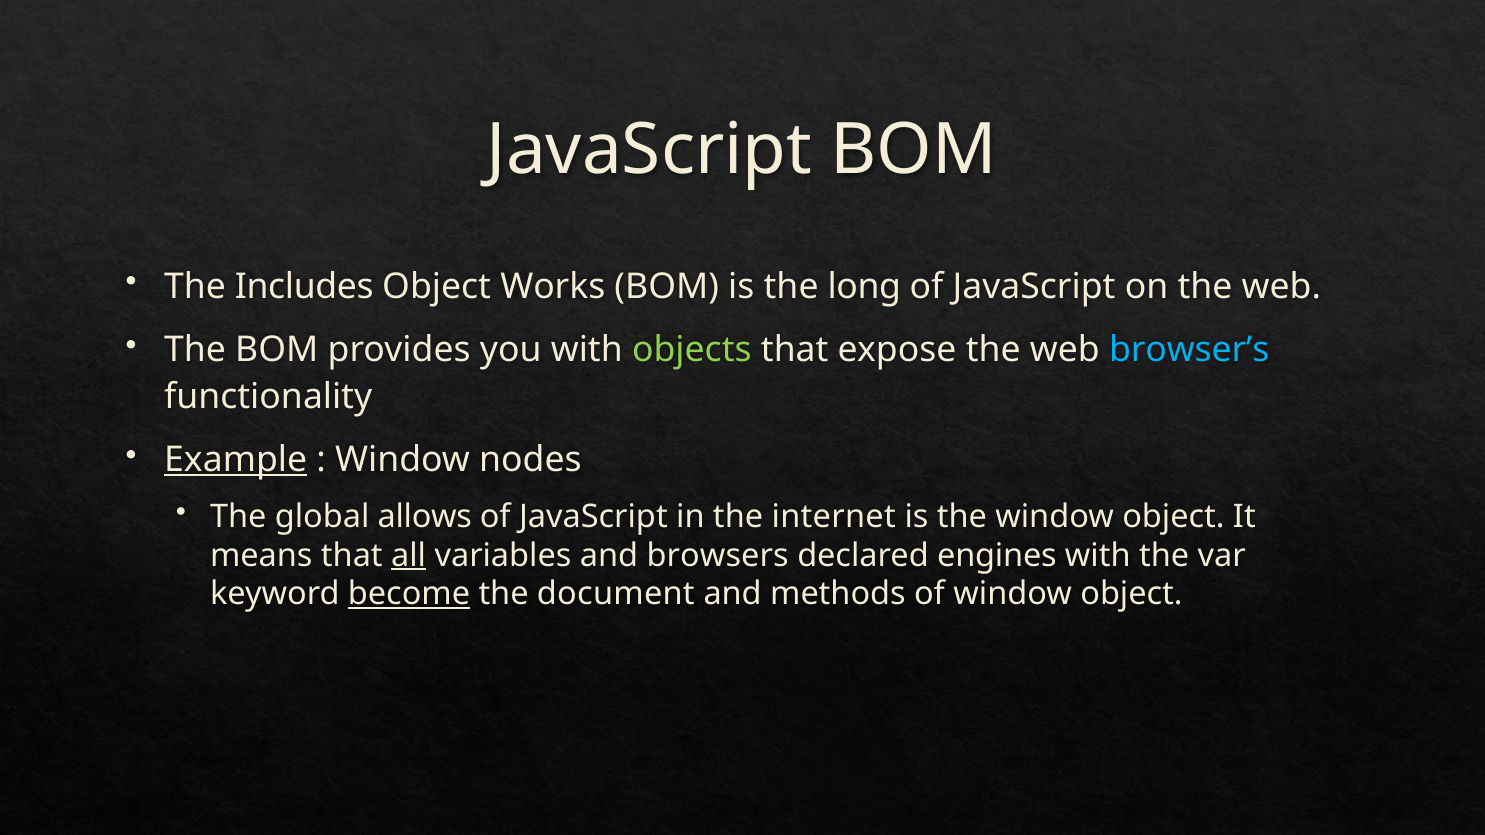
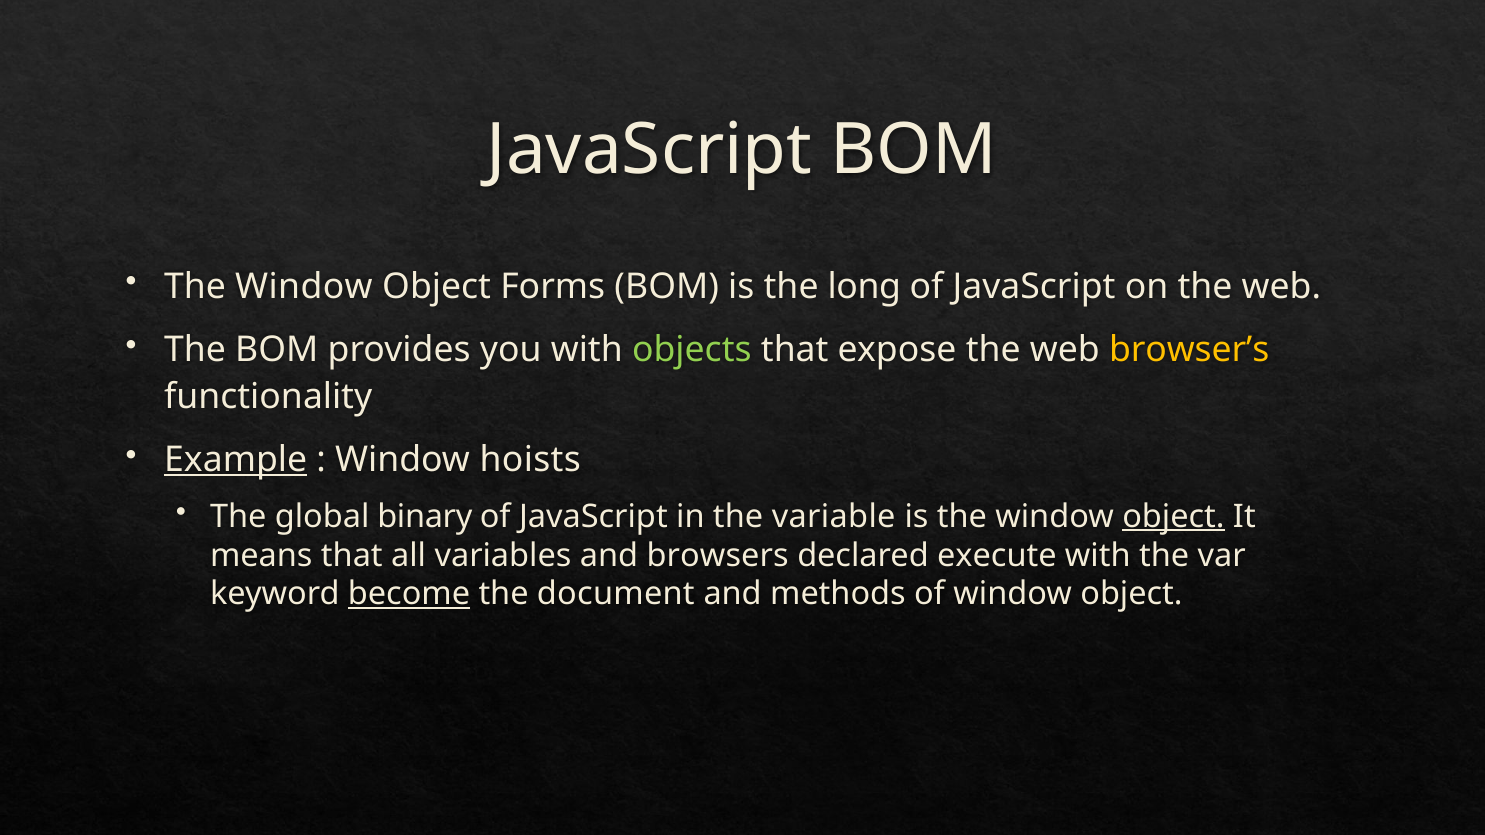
Includes: Includes -> Window (304, 287)
Works: Works -> Forms (553, 287)
browser’s colour: light blue -> yellow (1189, 350)
nodes: nodes -> hoists (530, 460)
allows: allows -> binary (425, 517)
internet: internet -> variable (834, 517)
object underline: none -> present (1173, 517)
all underline: present -> none (409, 555)
engines: engines -> execute (997, 555)
